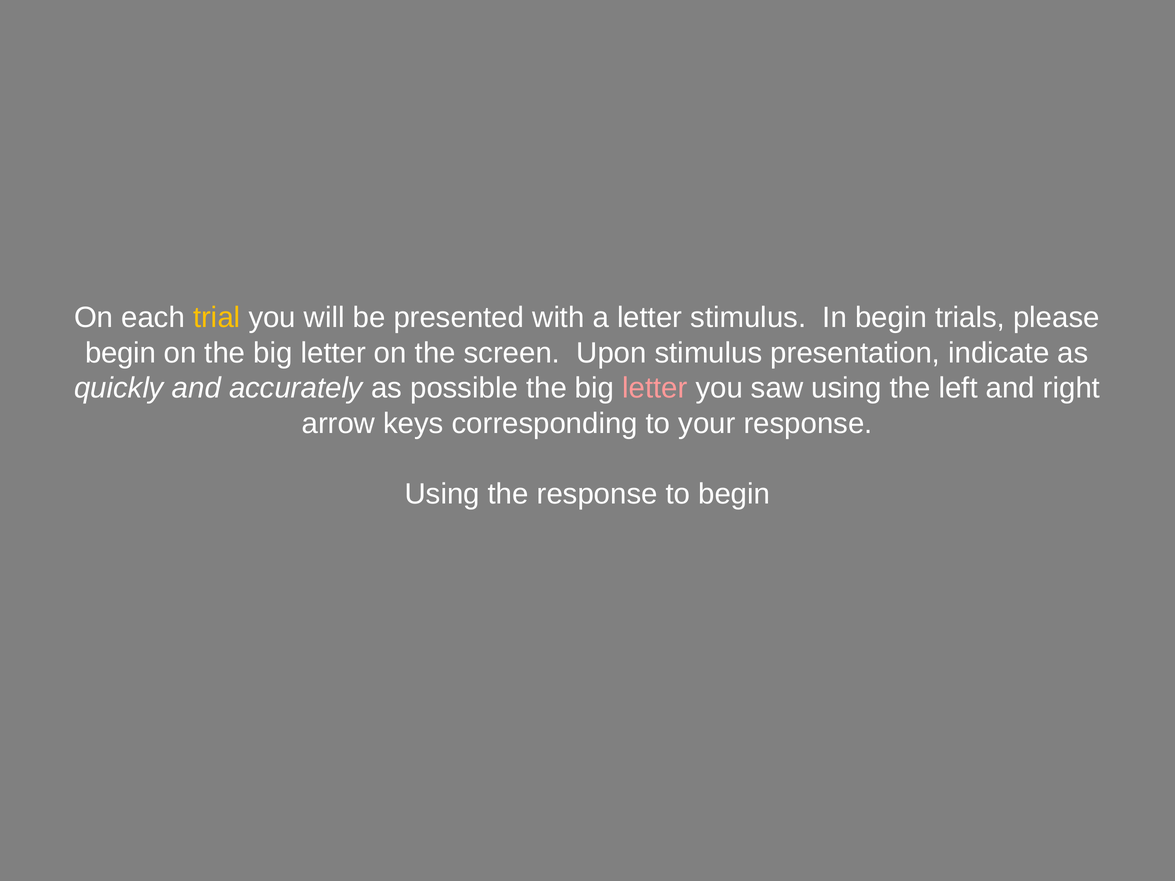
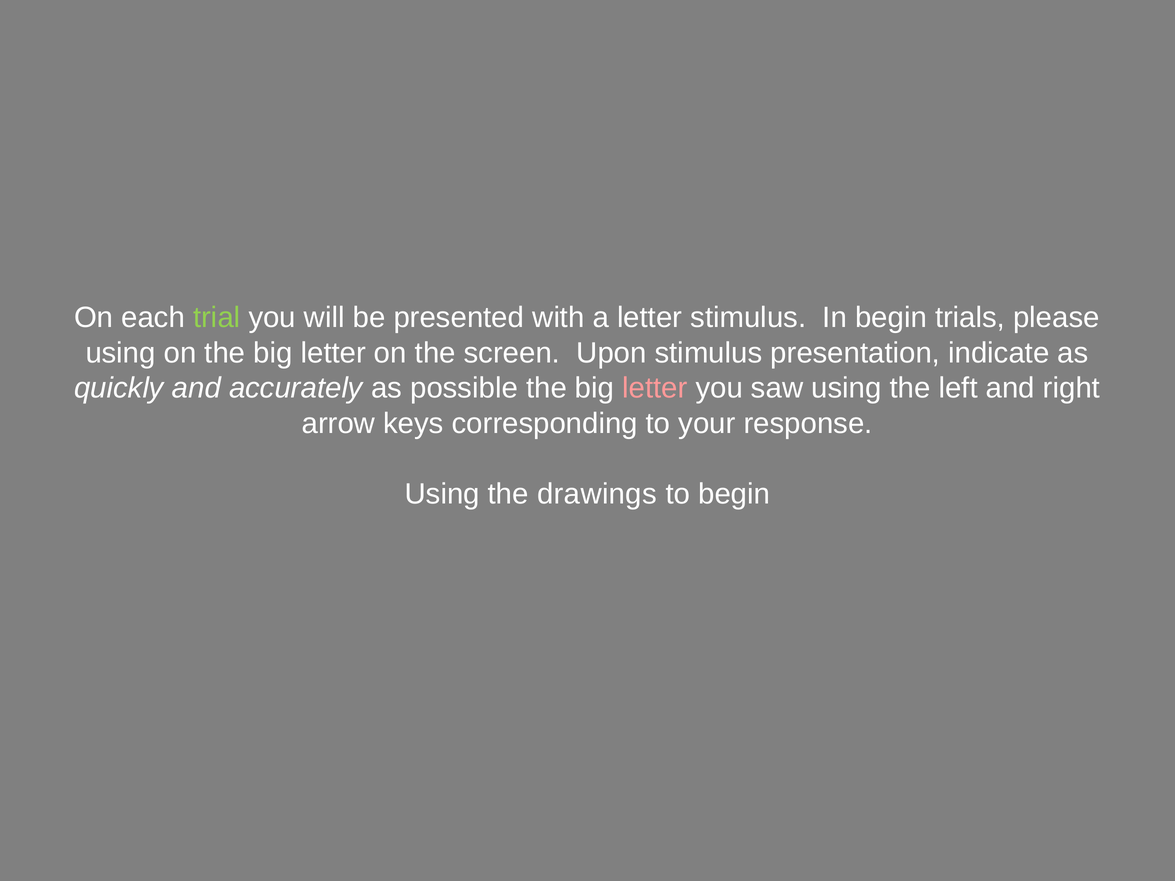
trial colour: yellow -> light green (217, 318)
begin: begin -> using (121, 353)
the response: response -> drawings (597, 494)
